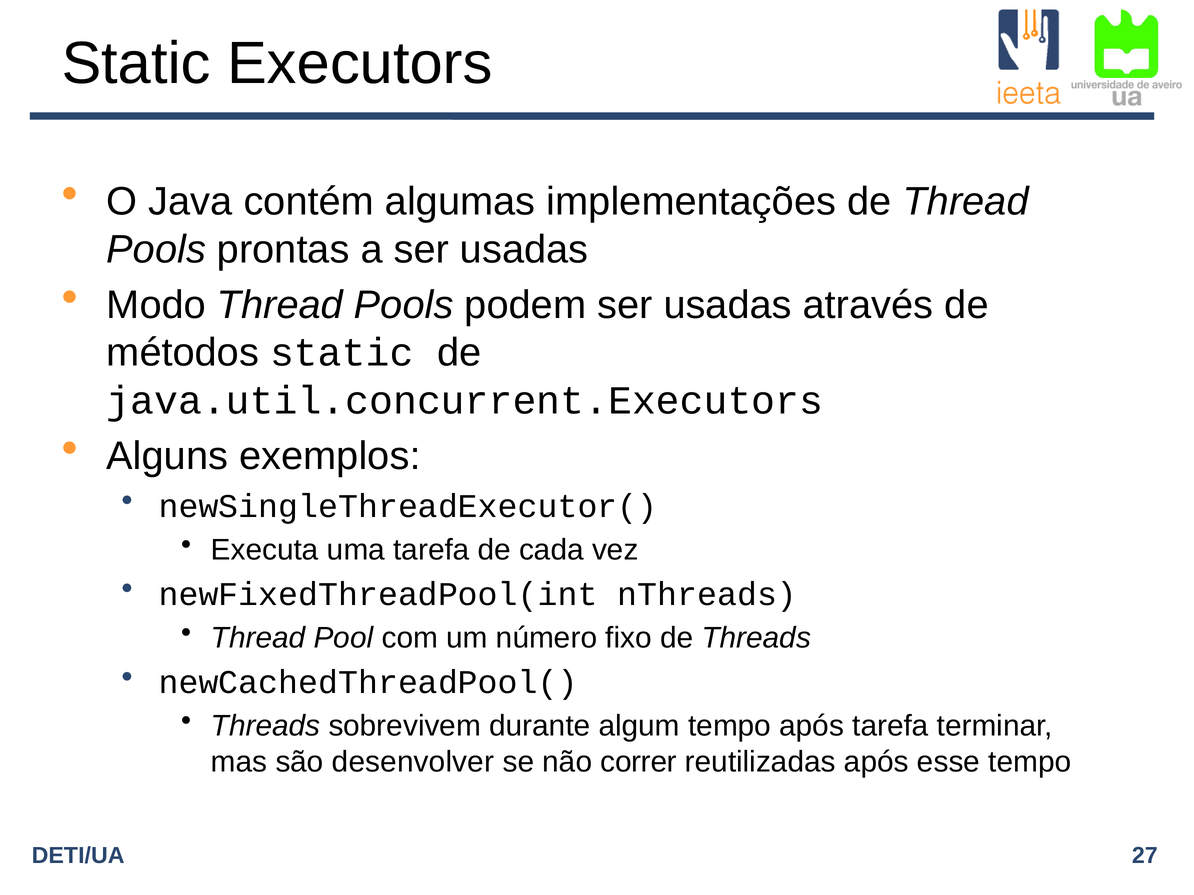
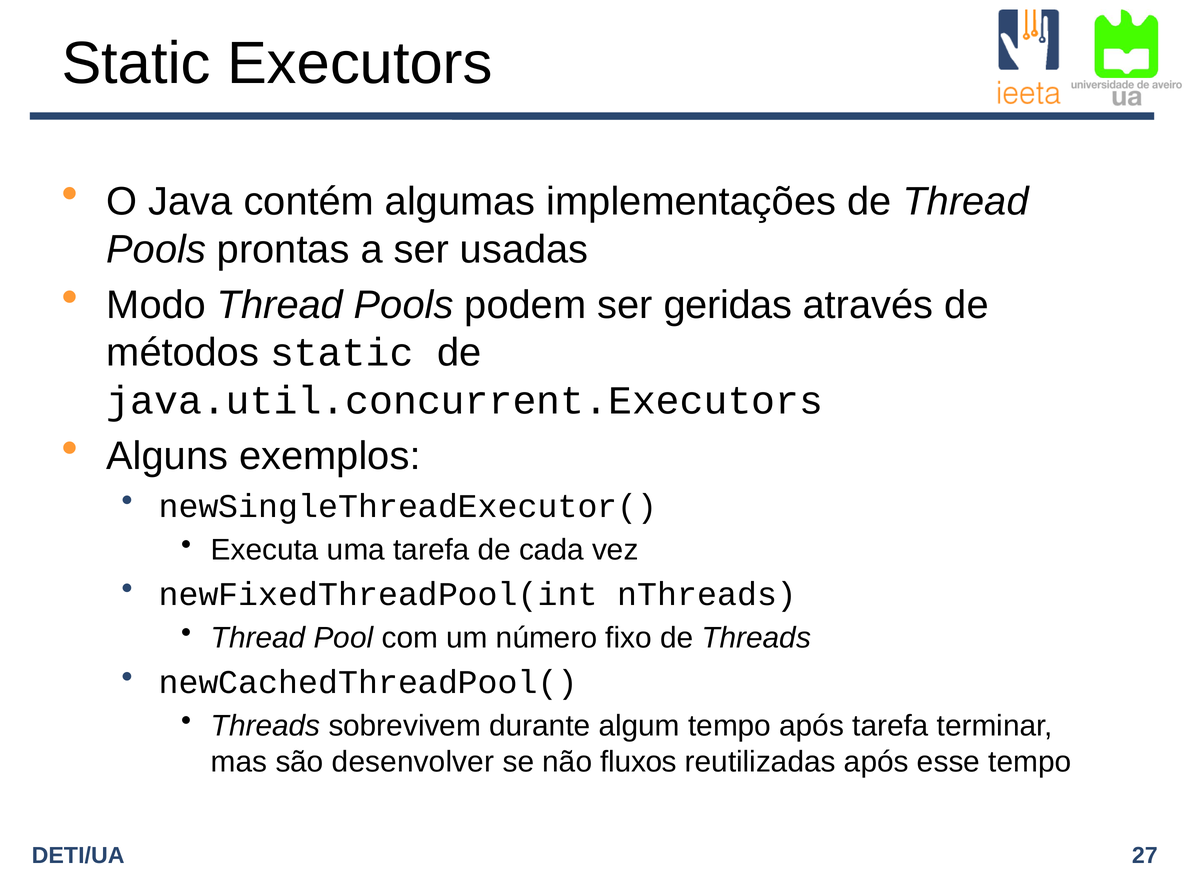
podem ser usadas: usadas -> geridas (728, 305)
correr: correr -> fluxos (639, 762)
